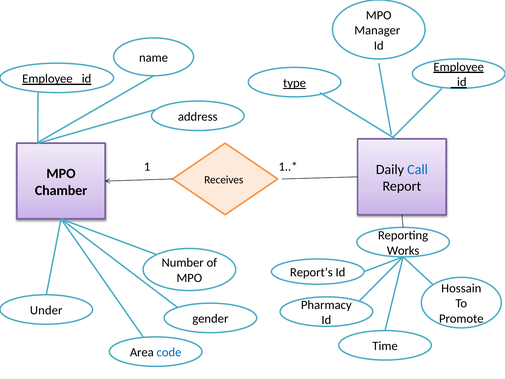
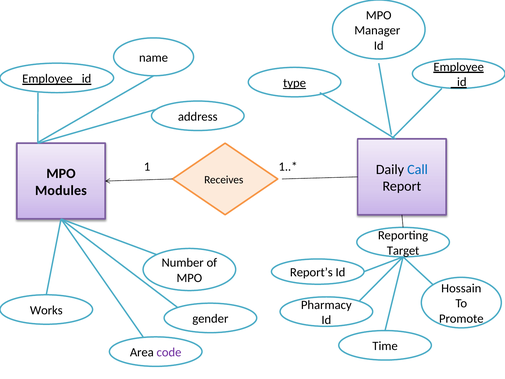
Chamber: Chamber -> Modules (61, 190)
Works: Works -> Target (403, 250)
Under: Under -> Works (46, 310)
code colour: blue -> purple (169, 352)
